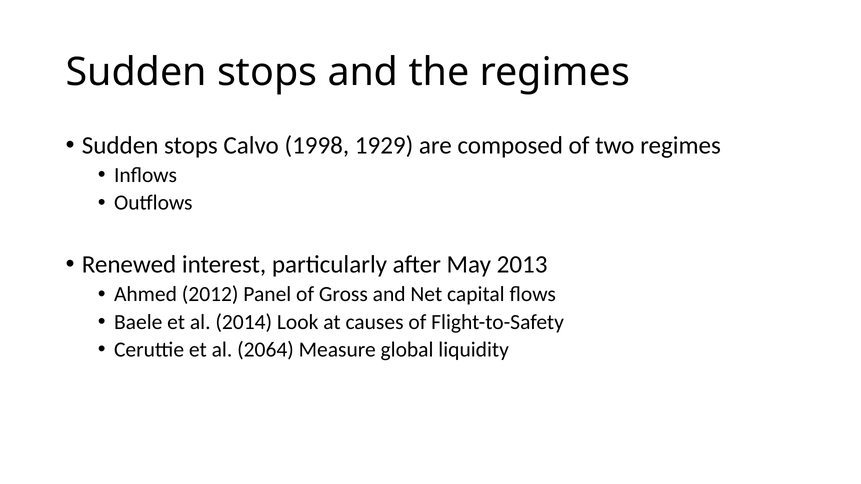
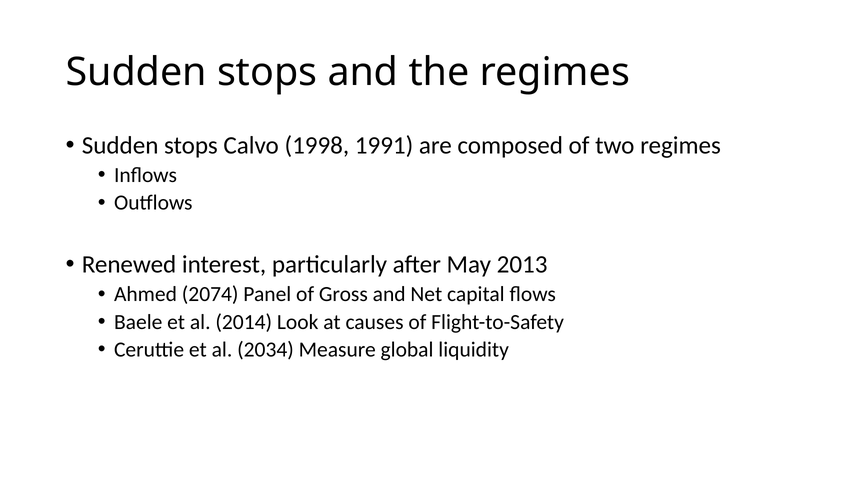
1929: 1929 -> 1991 (384, 146)
2012: 2012 -> 2074 (210, 294)
2064: 2064 -> 2034 (266, 350)
